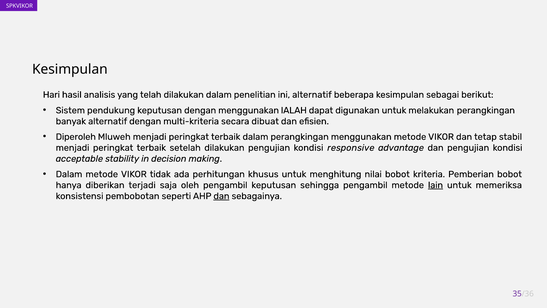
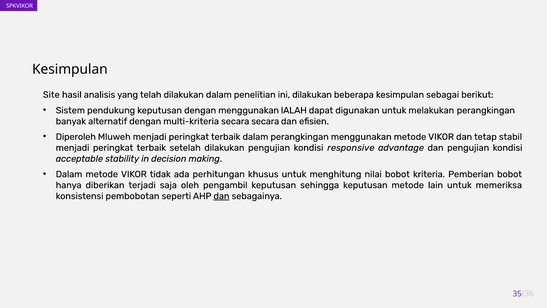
Hari: Hari -> Site (51, 95)
ini alternatif: alternatif -> dilakukan (312, 95)
secara dibuat: dibuat -> secara (265, 121)
sehingga pengambil: pengambil -> keputusan (365, 185)
lain underline: present -> none (436, 185)
